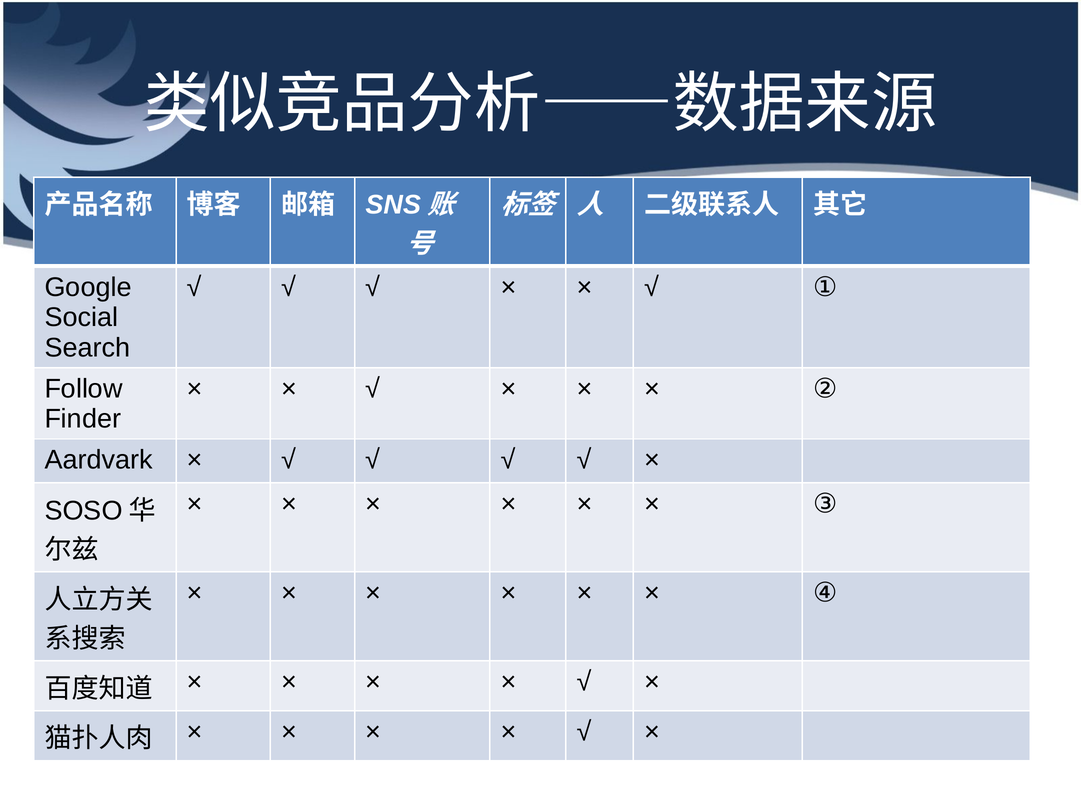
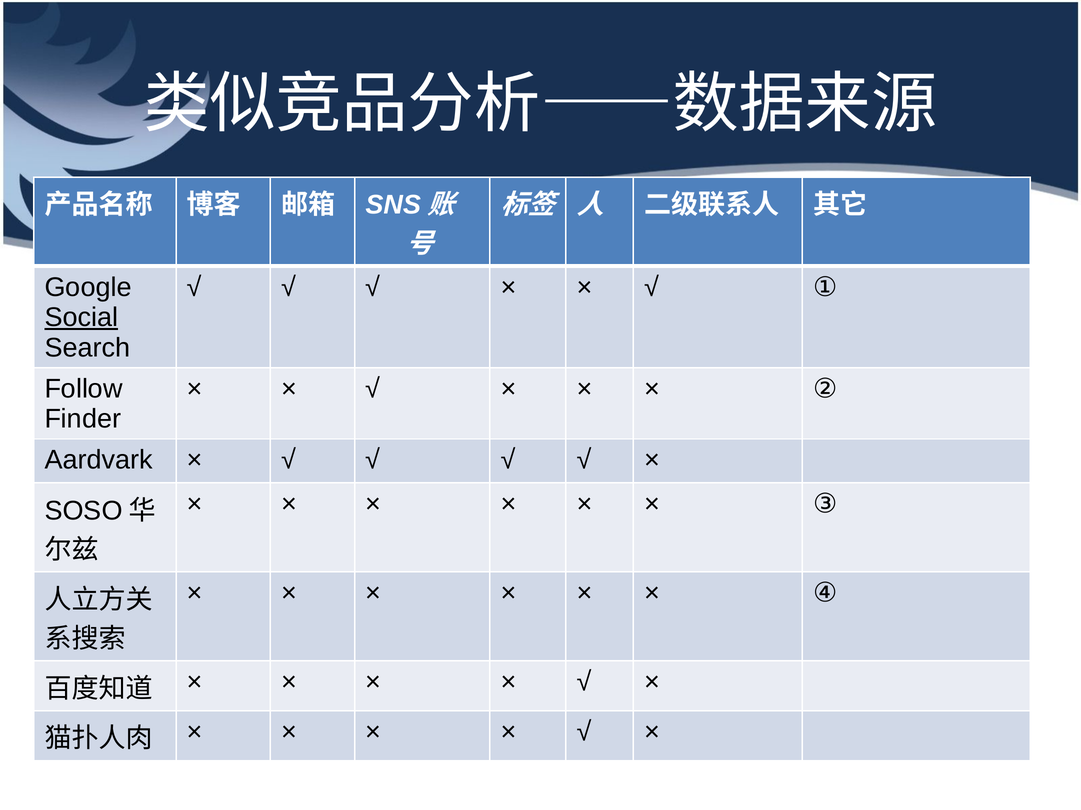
Social underline: none -> present (81, 318)
